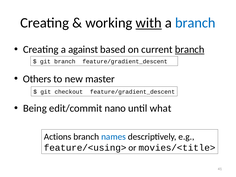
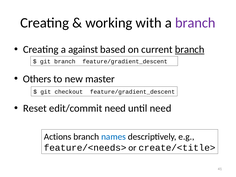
with underline: present -> none (149, 23)
branch colour: blue -> purple (195, 23)
Being: Being -> Reset (35, 108)
edit/commit nano: nano -> need (115, 108)
until what: what -> need (161, 108)
feature/<using>: feature/<using> -> feature/<needs> (85, 148)
movies/<title>: movies/<title> -> create/<title> (177, 148)
